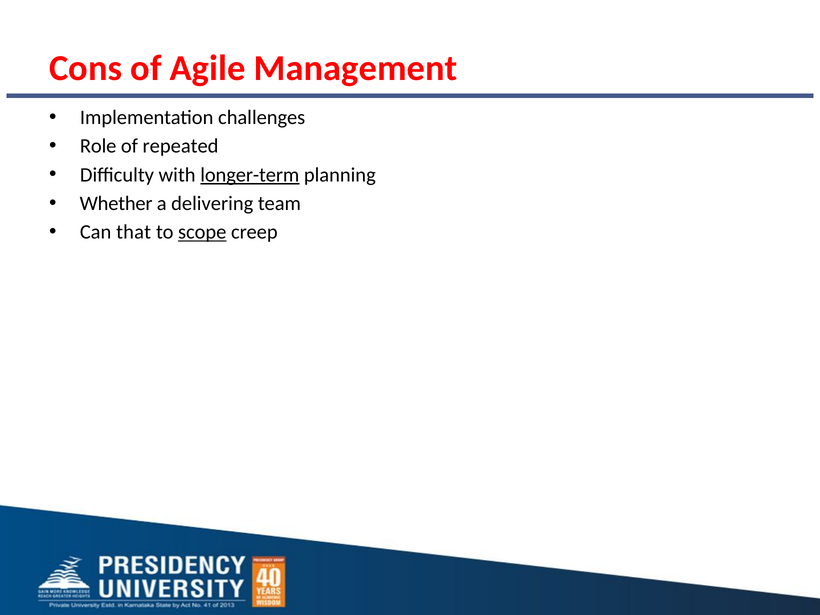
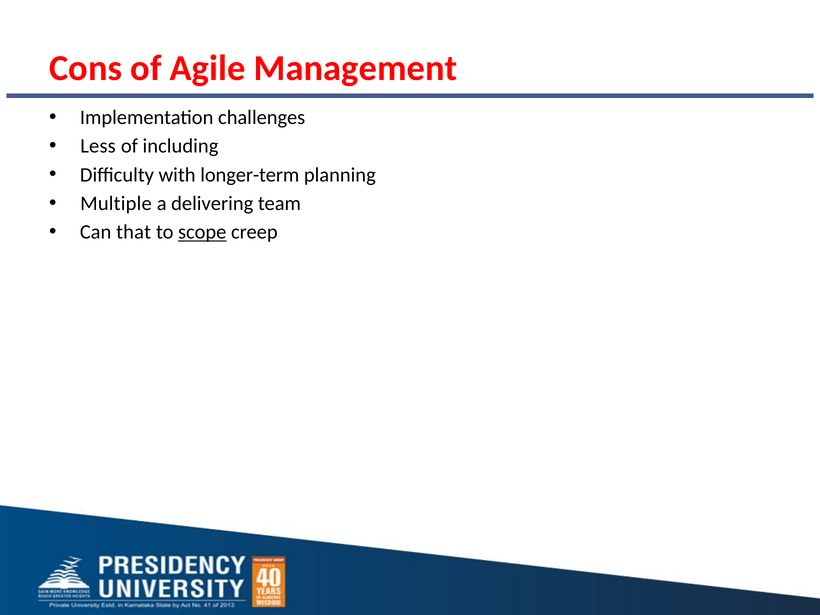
Role: Role -> Less (98, 146)
repeated: repeated -> including (181, 146)
longer-term underline: present -> none (250, 175)
Whether: Whether -> Multiple (116, 204)
